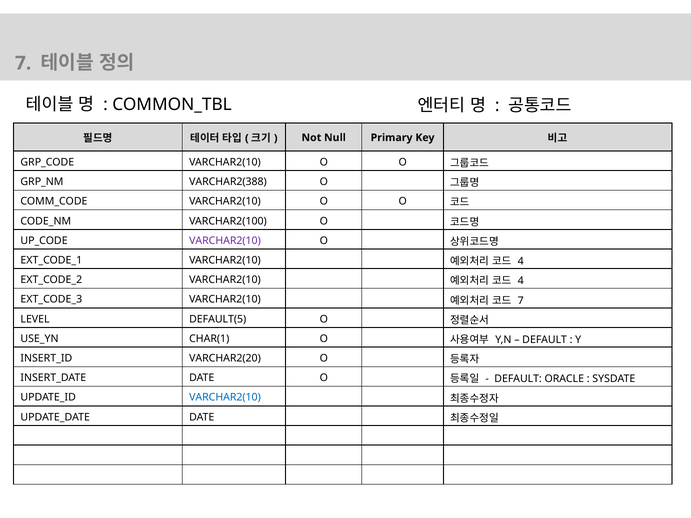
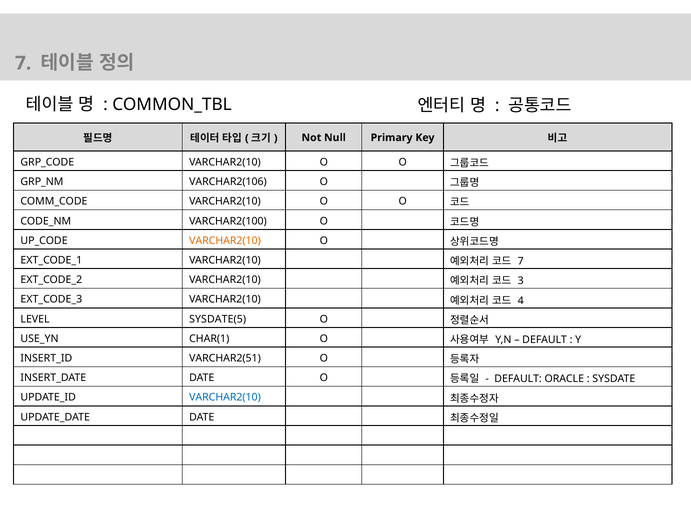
VARCHAR2(388: VARCHAR2(388 -> VARCHAR2(106 (228, 182)
VARCHAR2(10 colour: purple -> orange (225, 241)
4: 4 -> 7 (521, 261)
4: 4 -> 3 (521, 281)
7: 7 -> 4 (521, 301)
DEFAULT(5: DEFAULT(5 -> SYSDATE(5 (218, 319)
VARCHAR2(20: VARCHAR2(20 -> VARCHAR2(51 (225, 358)
